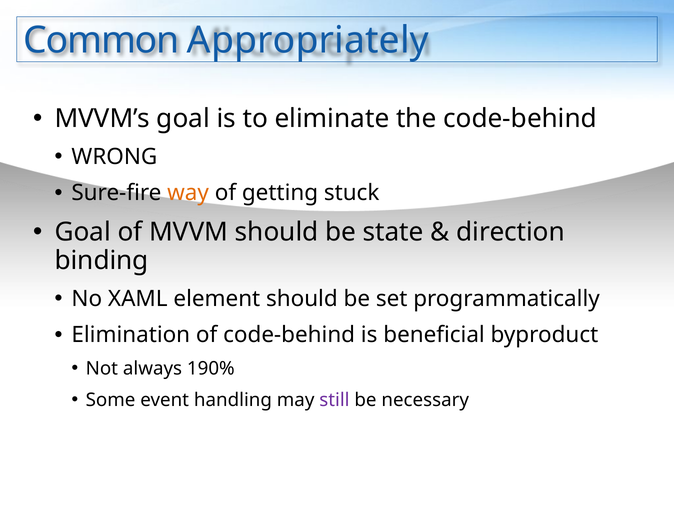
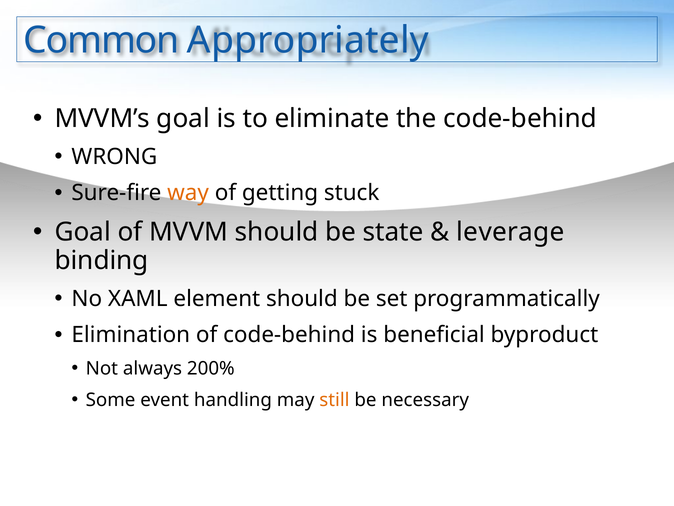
direction: direction -> leverage (510, 232)
190%: 190% -> 200% (211, 368)
still colour: purple -> orange (334, 400)
